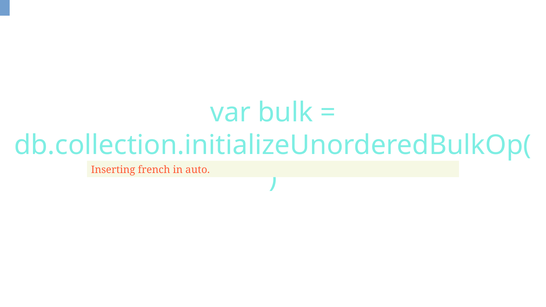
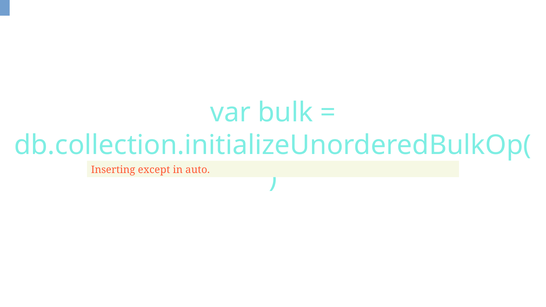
french: french -> except (154, 170)
